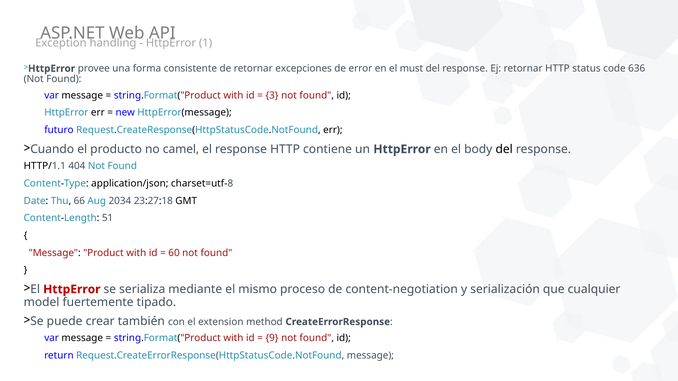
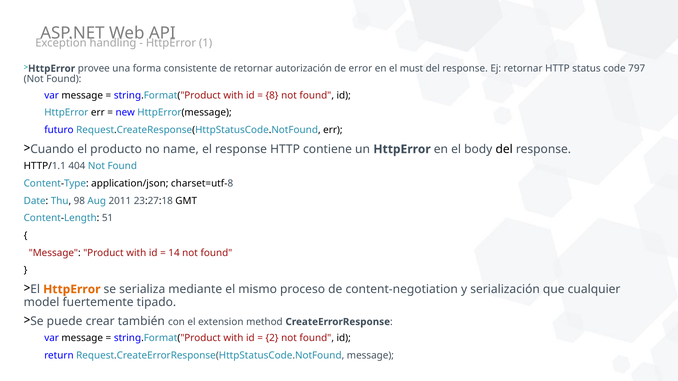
excepciones: excepciones -> autorización (304, 69)
636: 636 -> 797 (637, 69)
3: 3 -> 8 (272, 95)
camel: camel -> name (181, 149)
66: 66 -> 98 (79, 201)
2034: 2034 -> 2011 (120, 201)
60: 60 -> 14 (174, 253)
HttpError colour: red -> orange (72, 290)
9: 9 -> 2 (272, 338)
